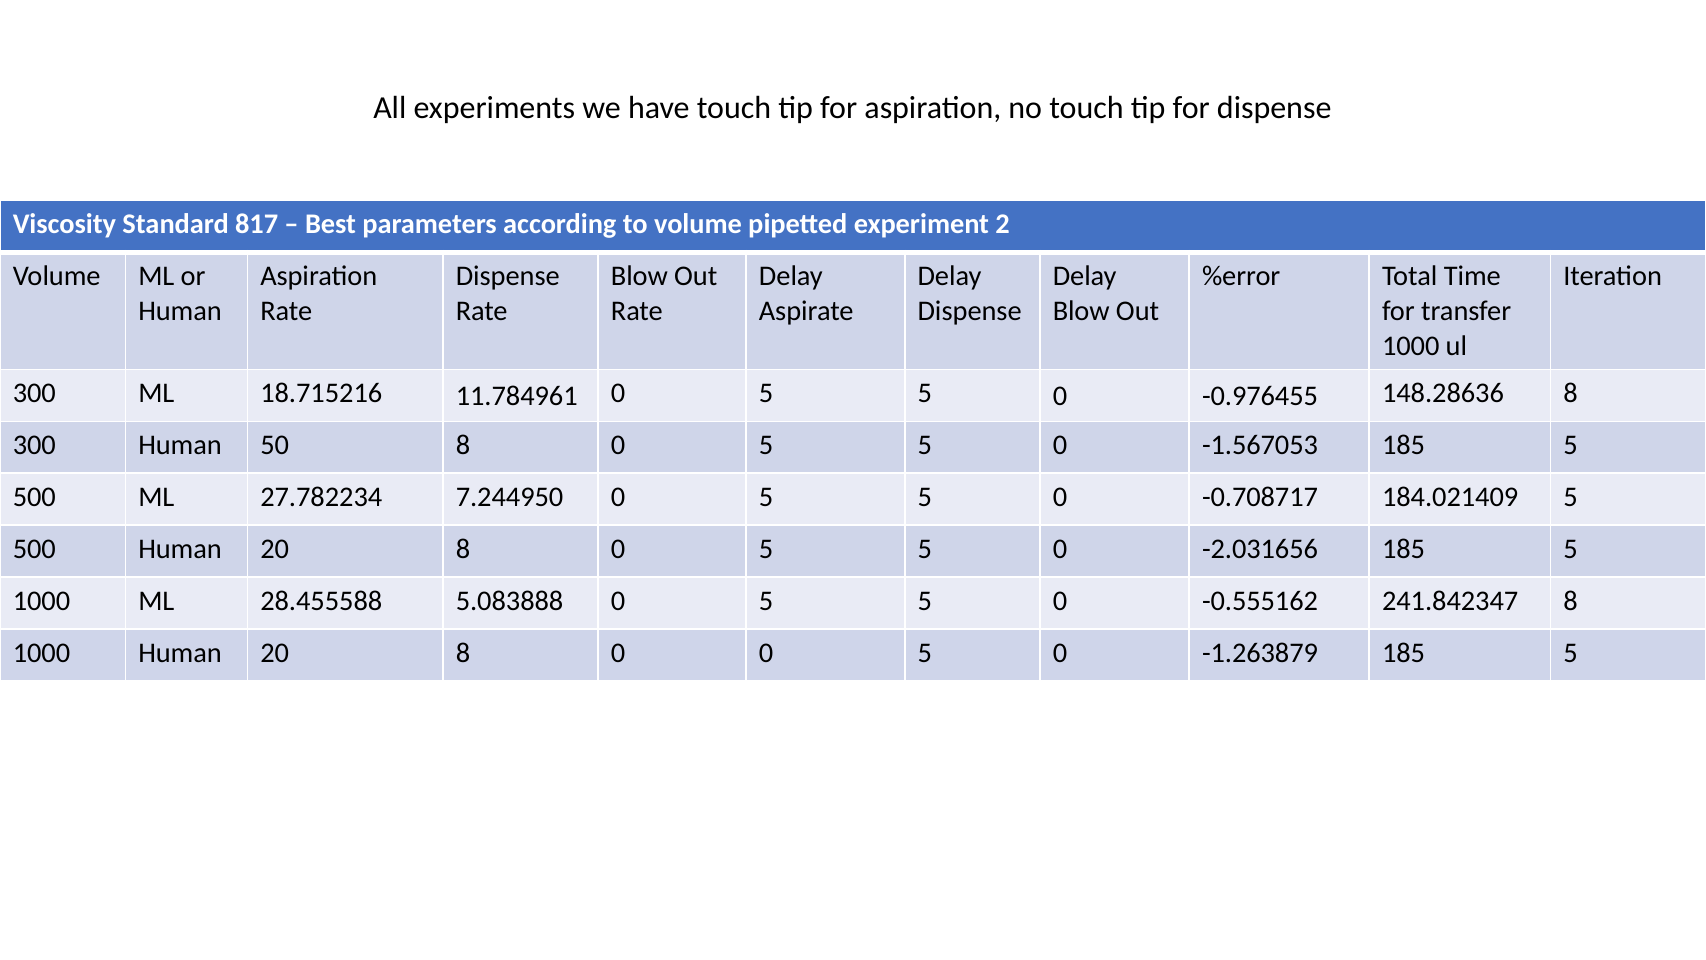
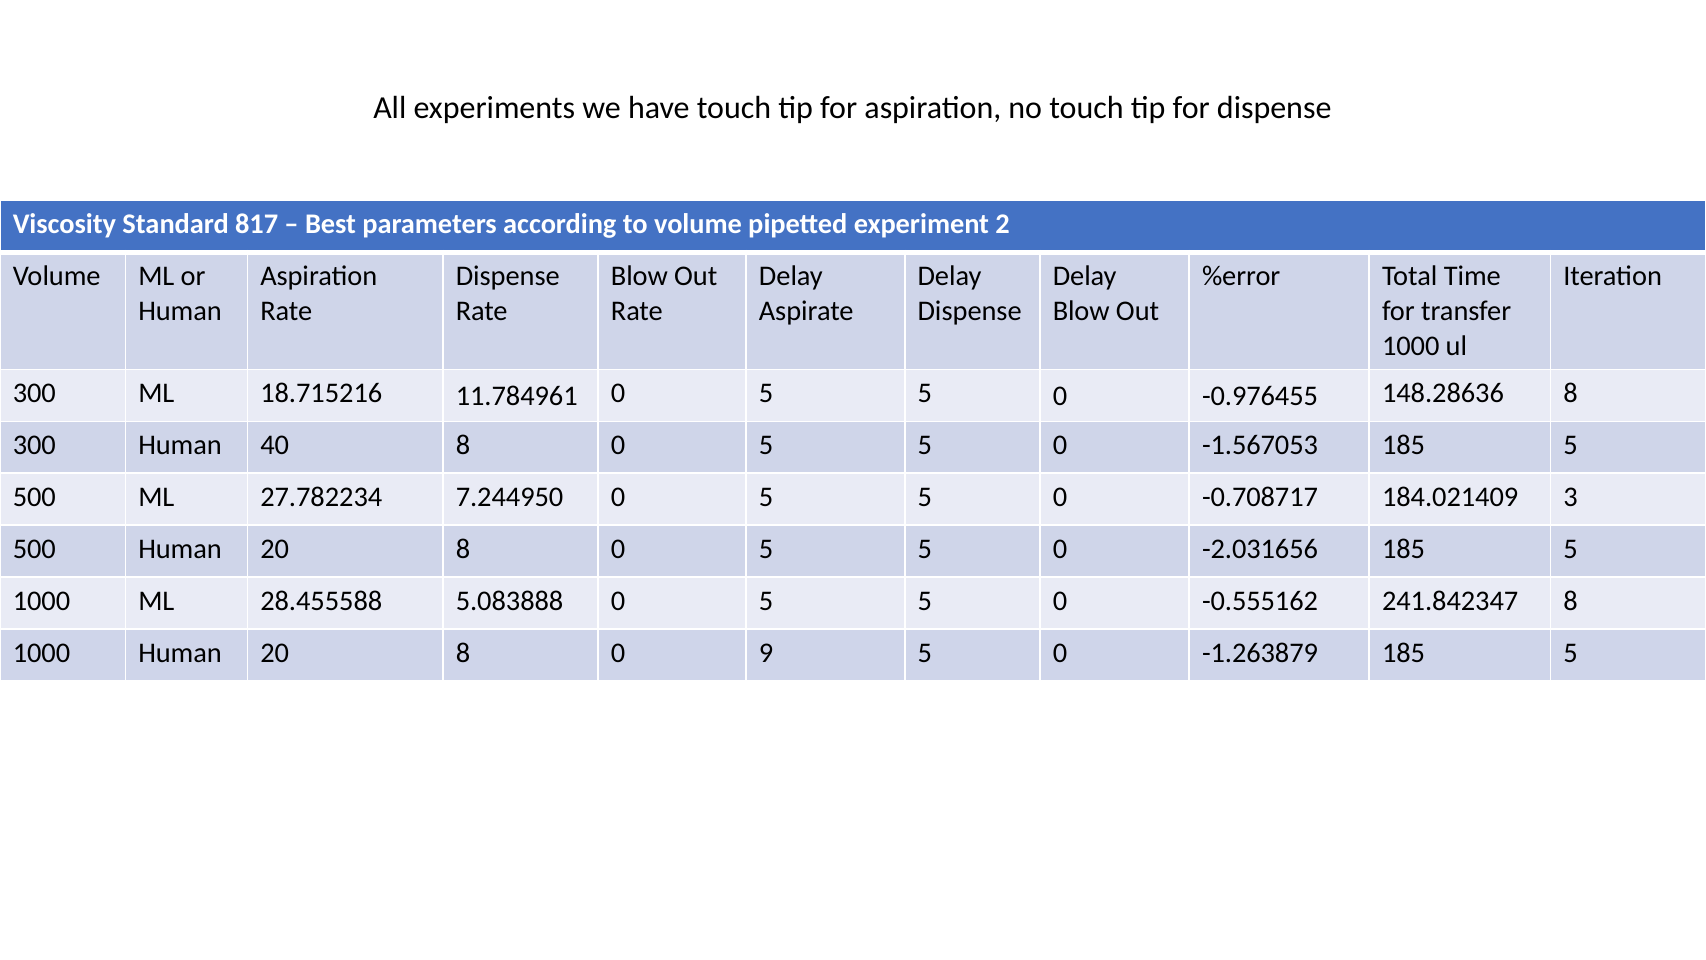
50: 50 -> 40 (275, 445)
184.021409 5: 5 -> 3 (1571, 497)
0 0: 0 -> 9 (766, 653)
